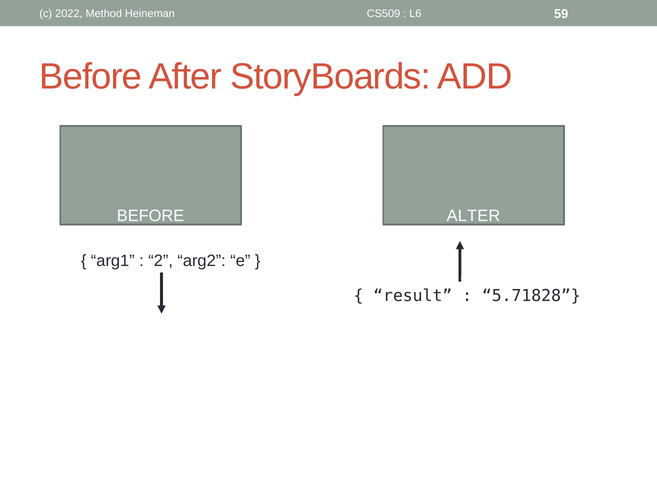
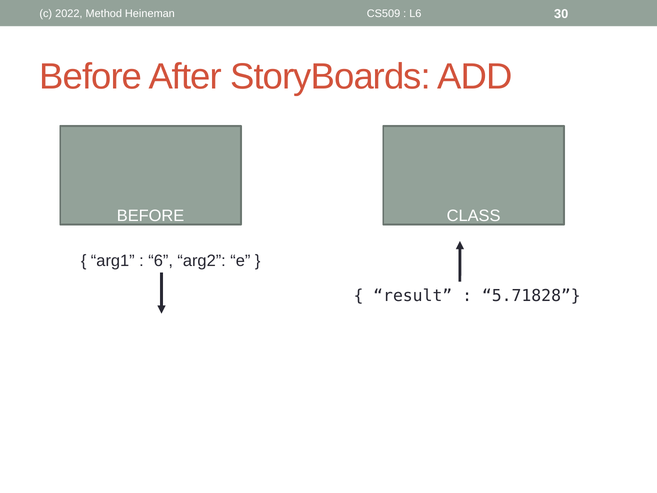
59: 59 -> 30 (561, 14)
ALTER: ALTER -> CLASS (474, 216)
2: 2 -> 6 (161, 261)
